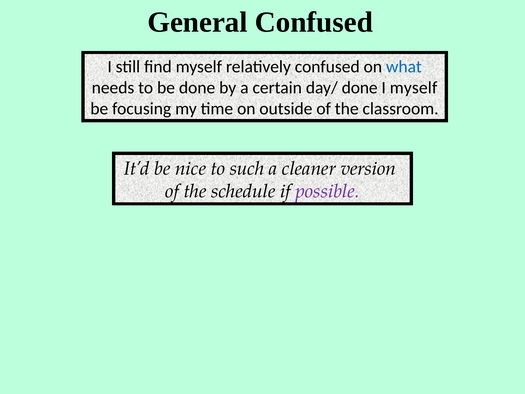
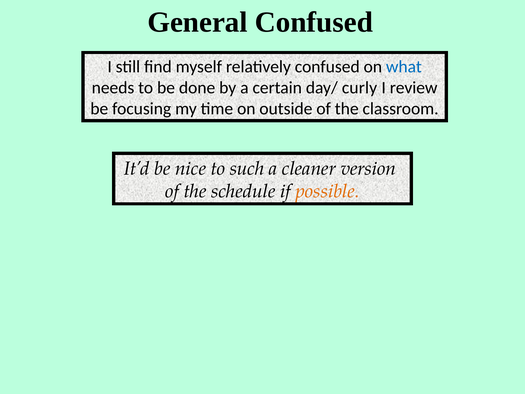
day/ done: done -> curly (359, 88)
I myself: myself -> review (414, 88)
possible colour: purple -> orange (327, 191)
